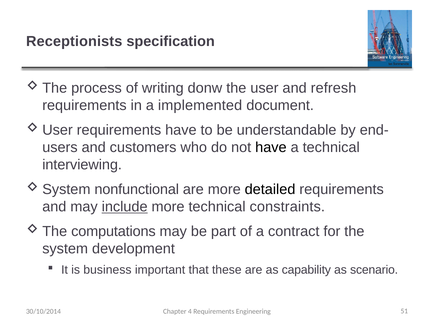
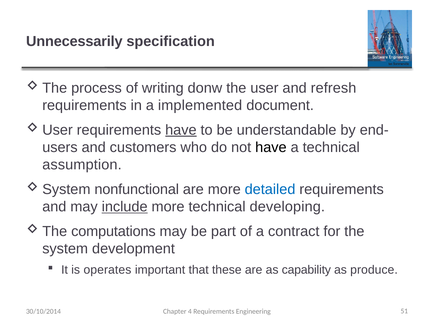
Receptionists: Receptionists -> Unnecessarily (74, 41)
have underline: none -> present (181, 130)
interviewing: interviewing -> assumption (82, 164)
detailed colour: black -> blue (270, 189)
constraints: constraints -> developing (287, 206)
business: business -> operates (107, 270)
scenario: scenario -> produce (374, 270)
